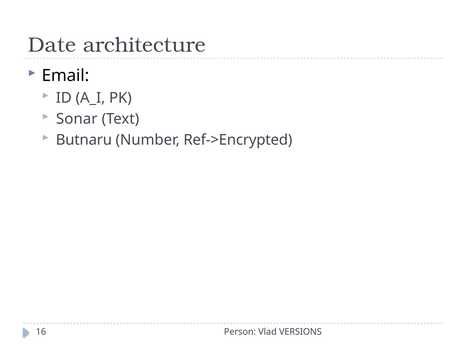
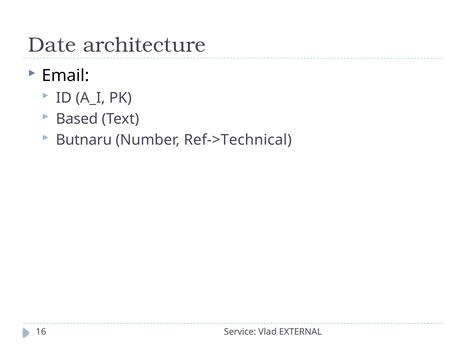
Sonar: Sonar -> Based (77, 119)
Ref->Encrypted: Ref->Encrypted -> Ref->Technical (238, 140)
Person: Person -> Service (240, 332)
VERSIONS: VERSIONS -> EXTERNAL (300, 332)
